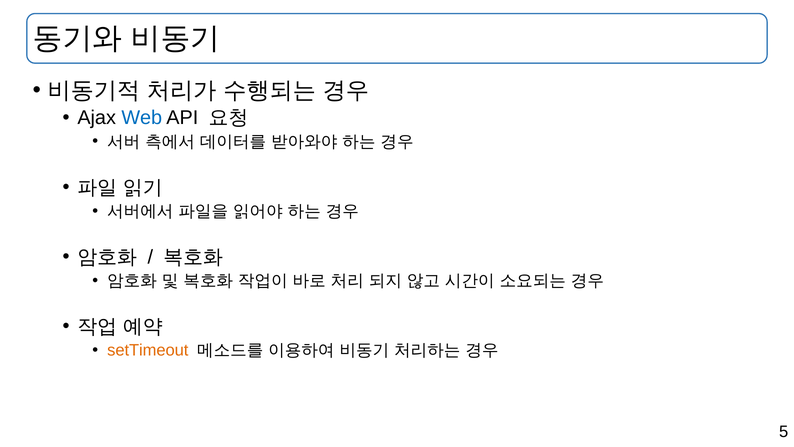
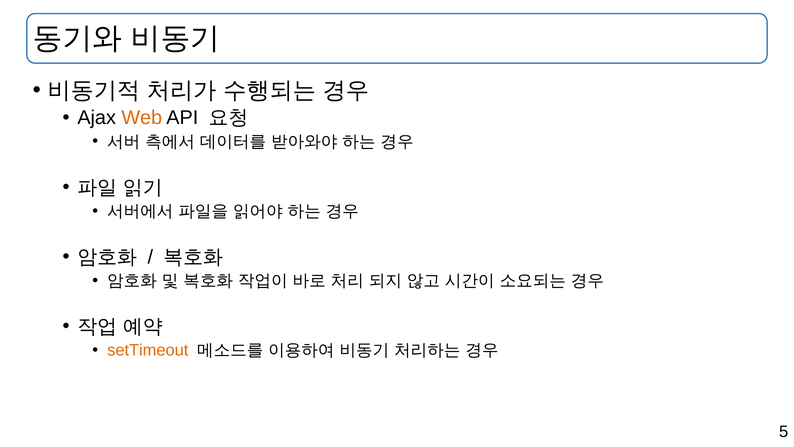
Web colour: blue -> orange (142, 118)
